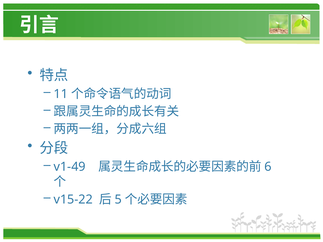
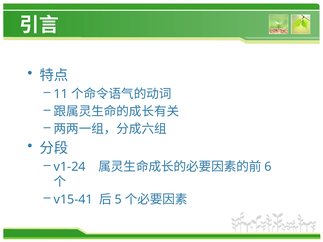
v1-49: v1-49 -> v1-24 (70, 167)
v15-22: v15-22 -> v15-41 (73, 200)
